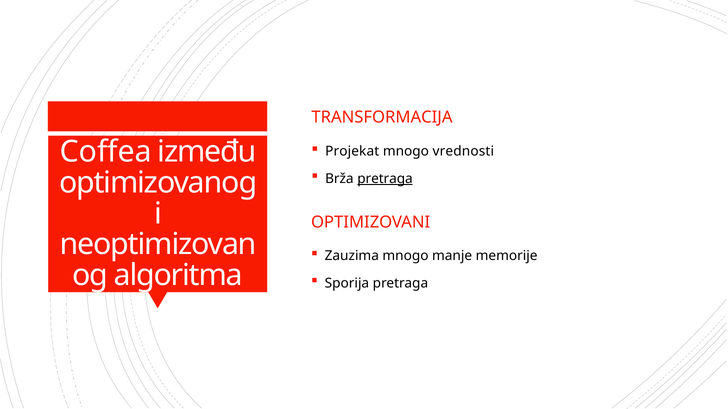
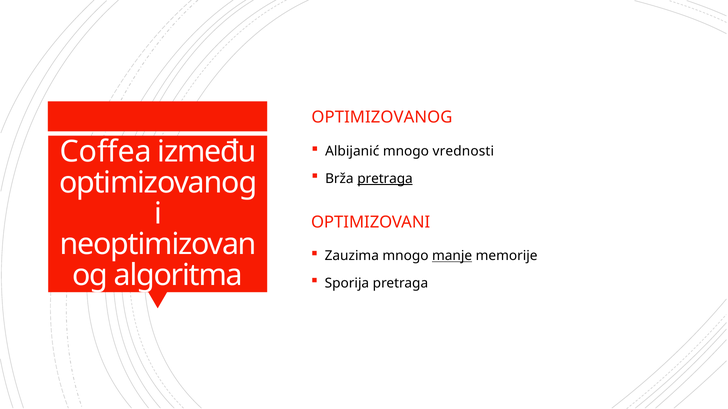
TRANSFORMACIJA: TRANSFORMACIJA -> OPTIMIZOVANOG (382, 117)
Projekat: Projekat -> Albijanić (352, 152)
manje underline: none -> present (452, 256)
